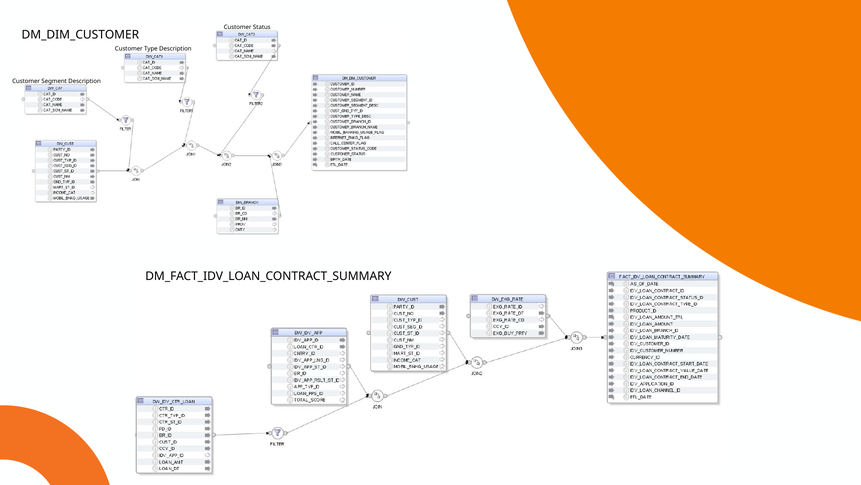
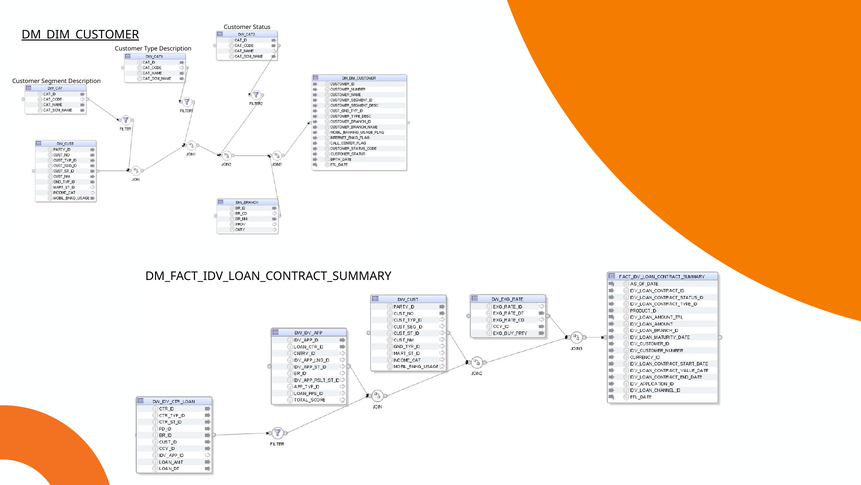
DM_DIM_CUSTOMER underline: none -> present (80, 35)
